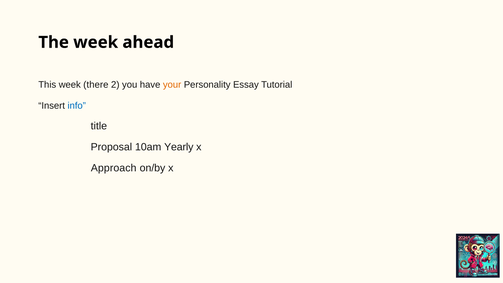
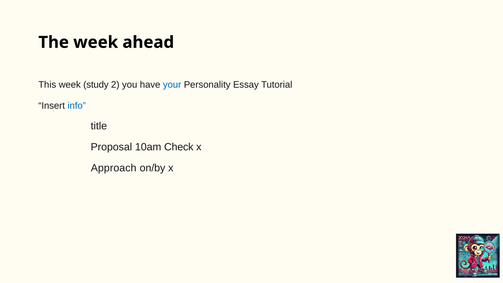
there: there -> study (96, 85)
your colour: orange -> blue (172, 85)
Yearly: Yearly -> Check (179, 147)
